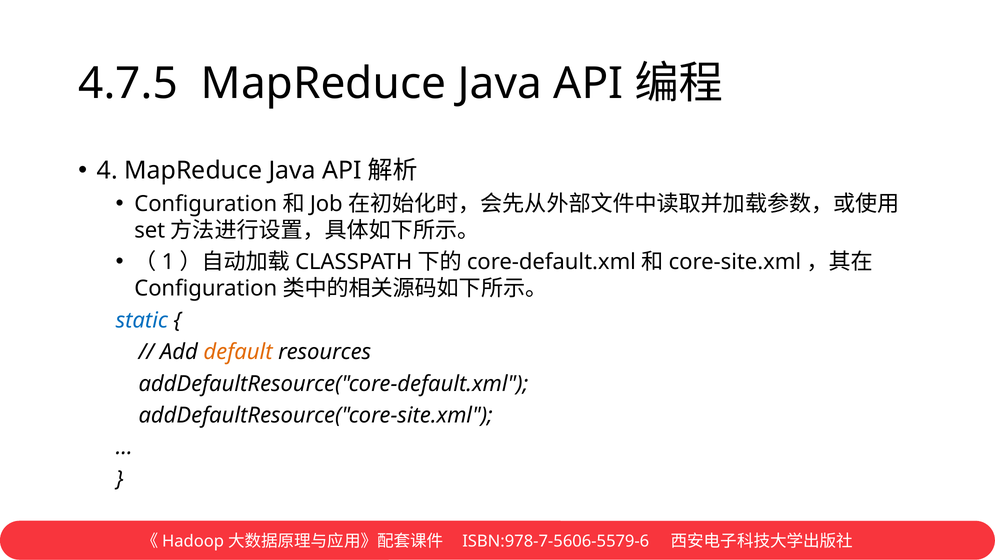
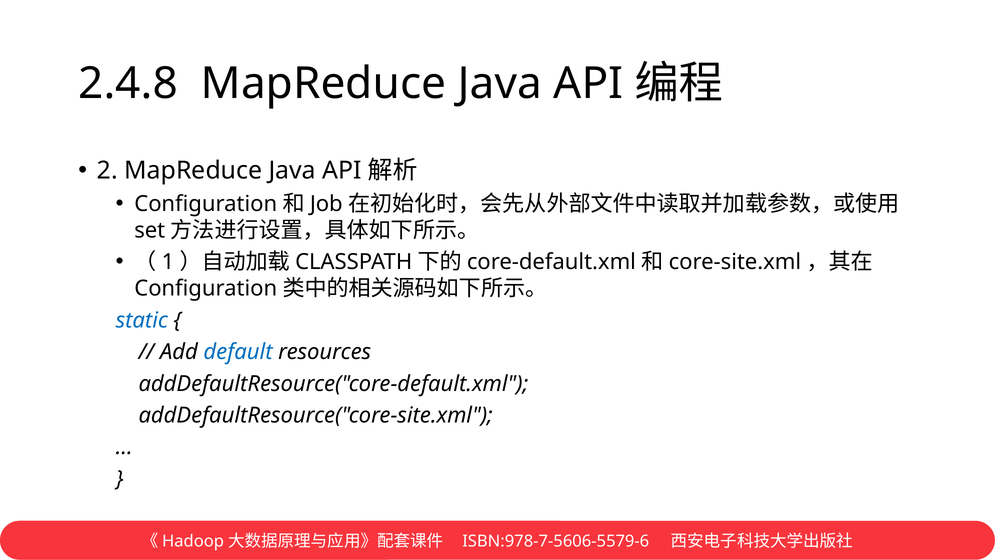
4.7.5: 4.7.5 -> 2.4.8 (128, 84)
4: 4 -> 2 (107, 171)
default colour: orange -> blue (238, 352)
